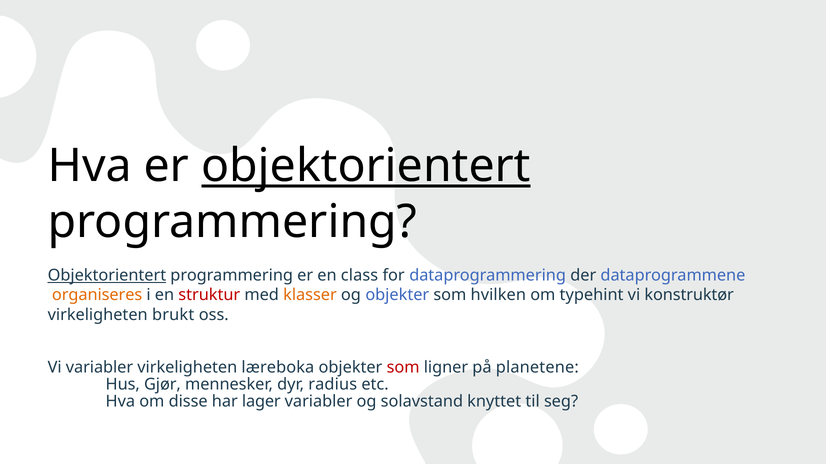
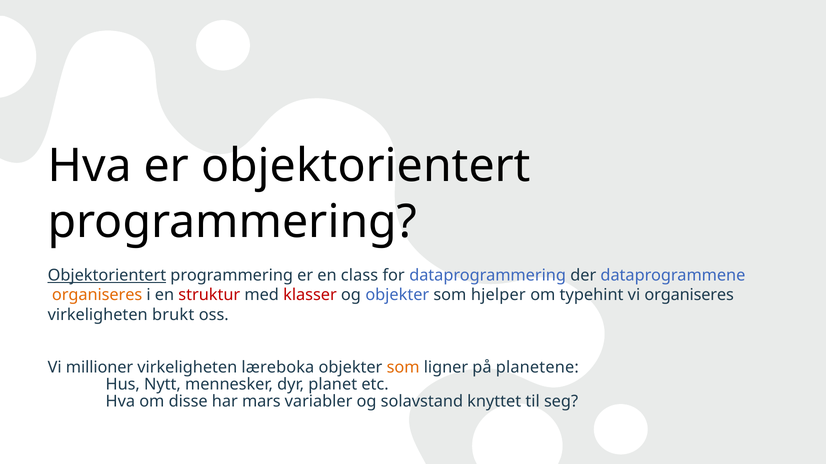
objektorientert underline: present -> none (366, 166)
klasser colour: orange -> red (310, 295)
hvilken: hvilken -> hjelper (498, 295)
vi konstruktør: konstruktør -> organiseres (689, 295)
Vi variabler: variabler -> millioner (100, 368)
som colour: red -> orange (403, 368)
Gjør: Gjør -> Nytt (162, 385)
radius: radius -> planet (333, 385)
lager: lager -> mars (261, 402)
